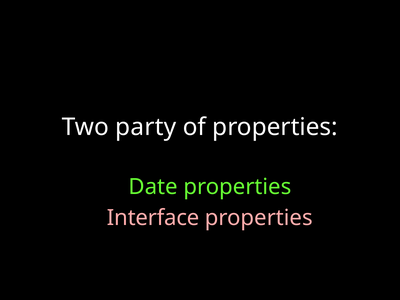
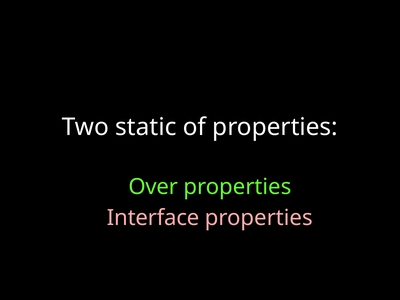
party: party -> static (146, 127)
Date: Date -> Over (153, 187)
